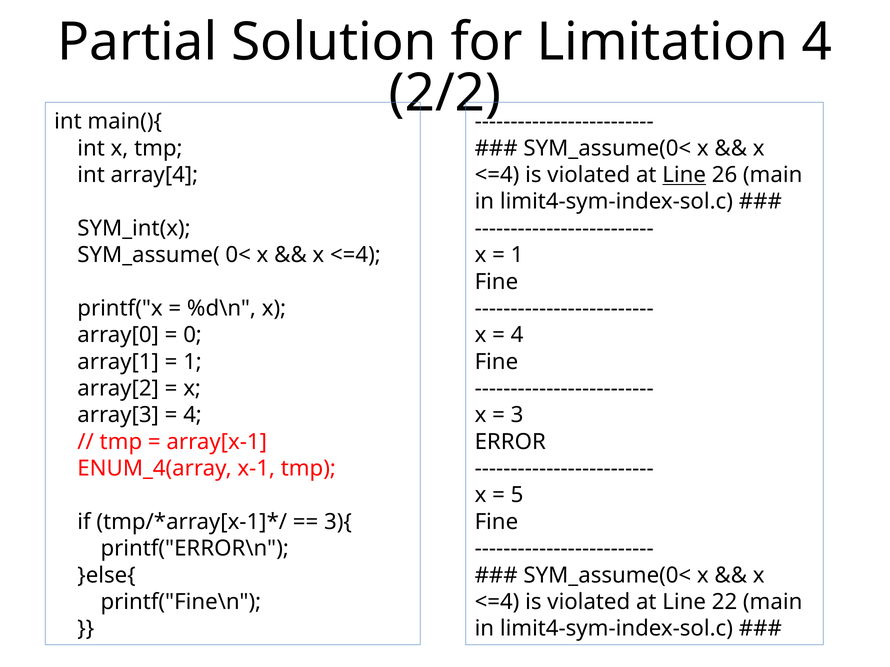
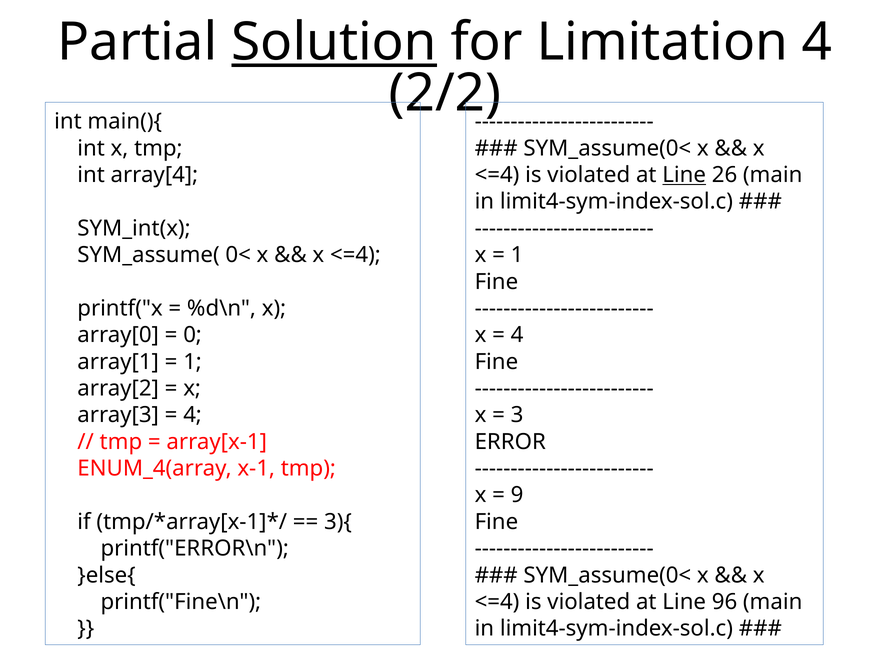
Solution underline: none -> present (334, 42)
5: 5 -> 9 (517, 496)
22: 22 -> 96 (725, 602)
